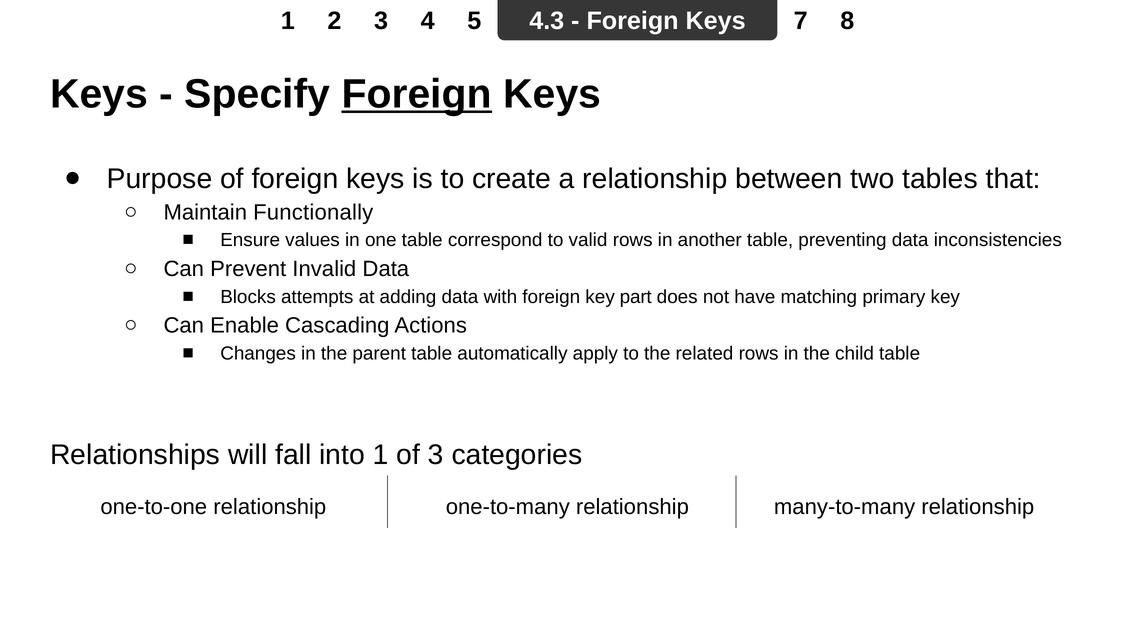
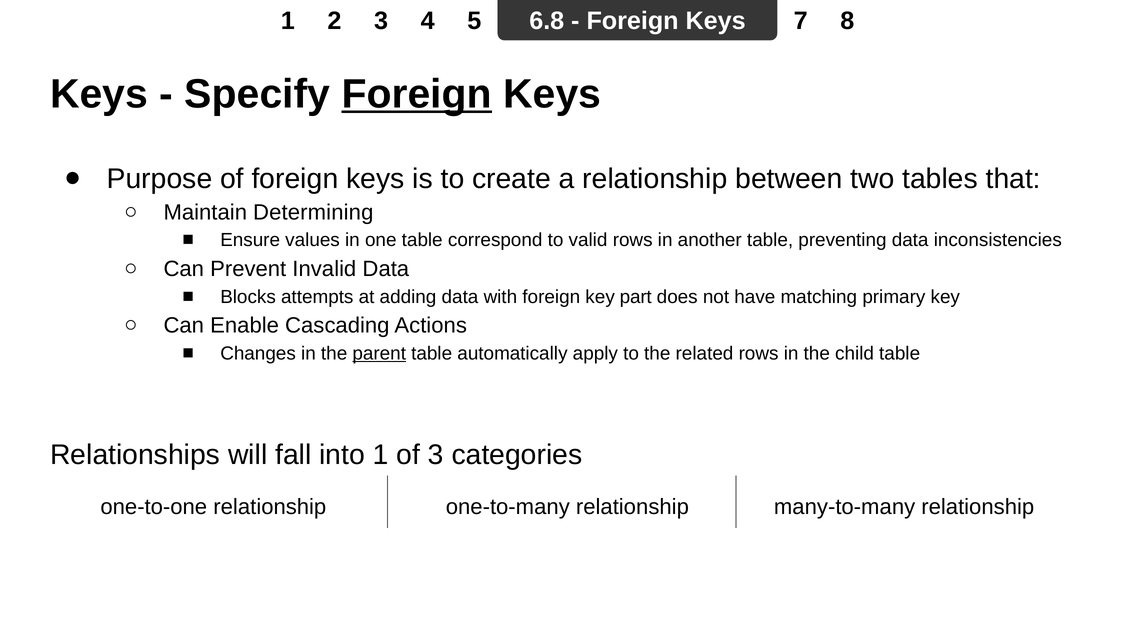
4.3: 4.3 -> 6.8 (547, 21)
Functionally: Functionally -> Determining (313, 212)
parent underline: none -> present (379, 353)
